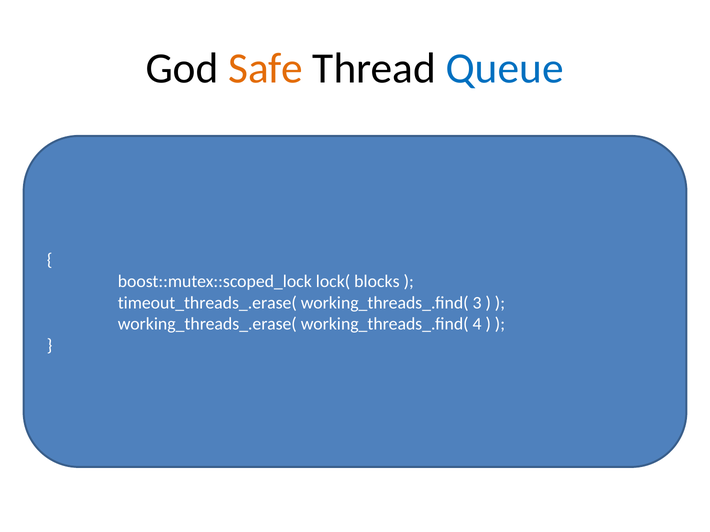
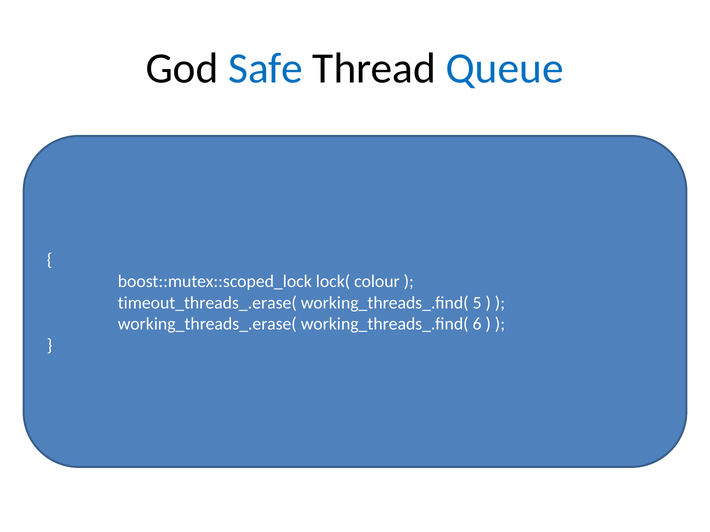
Safe colour: orange -> blue (266, 69)
blocks: blocks -> colour (377, 282)
3: 3 -> 5 (477, 303)
4: 4 -> 6 (477, 324)
